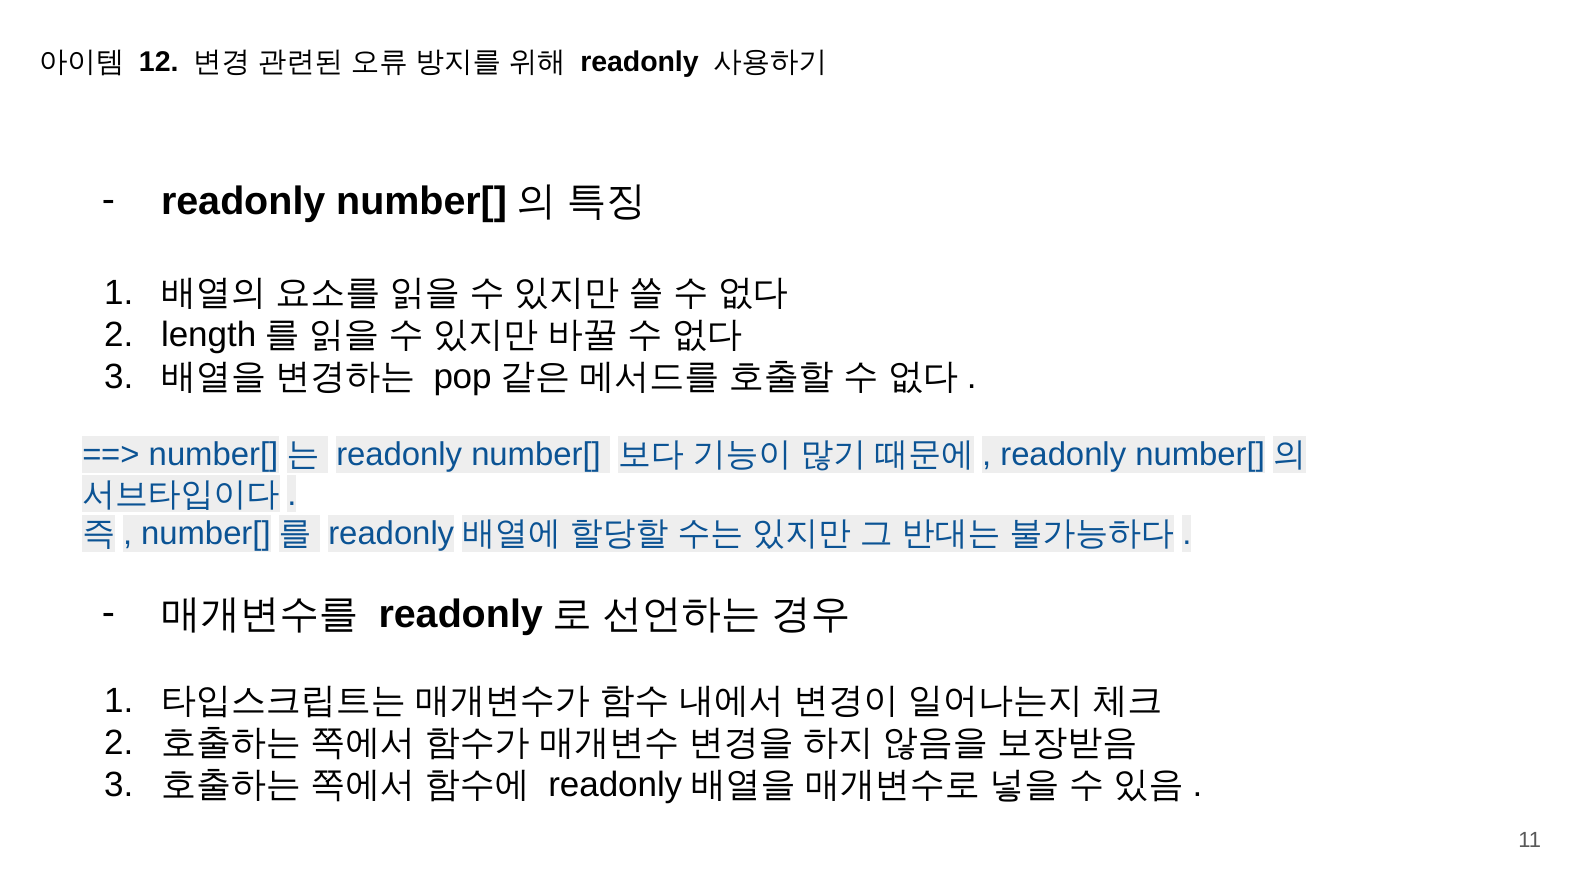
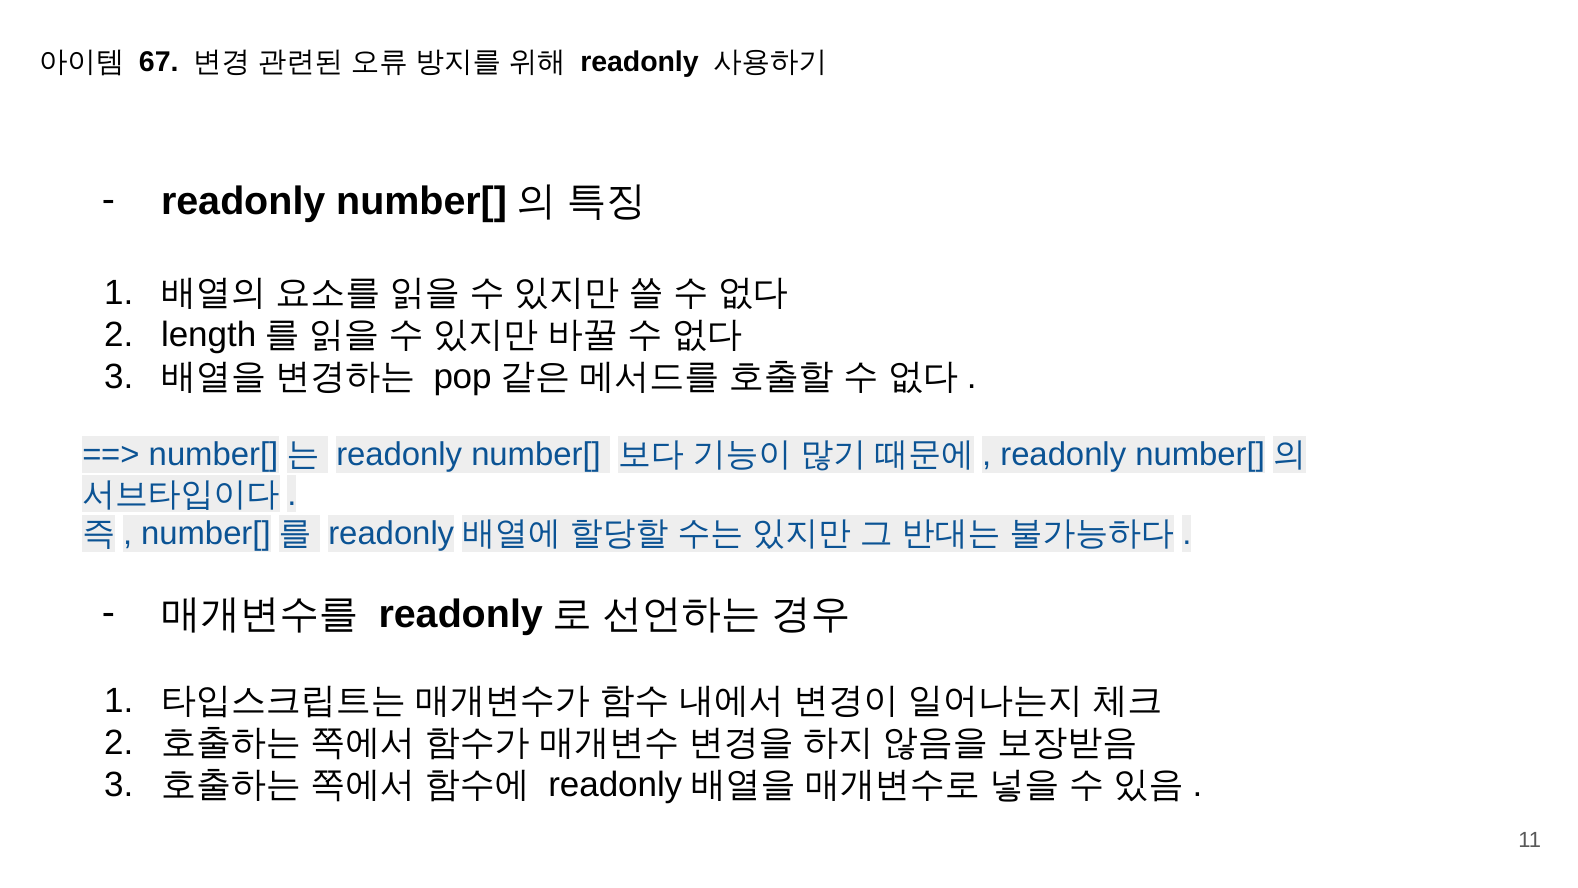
12: 12 -> 67 (159, 62)
